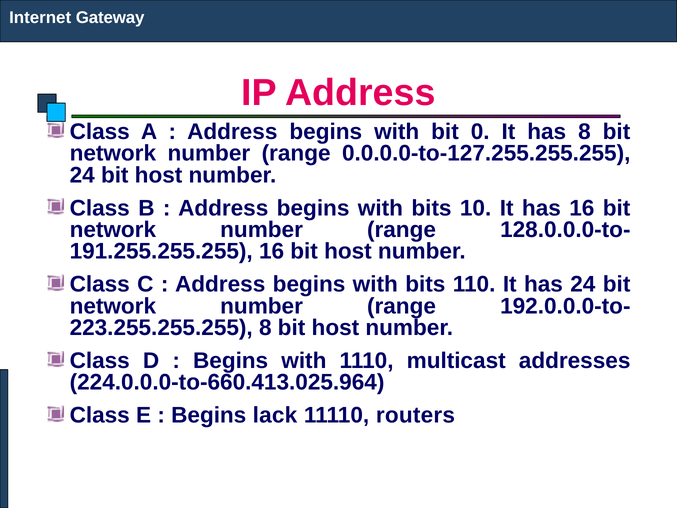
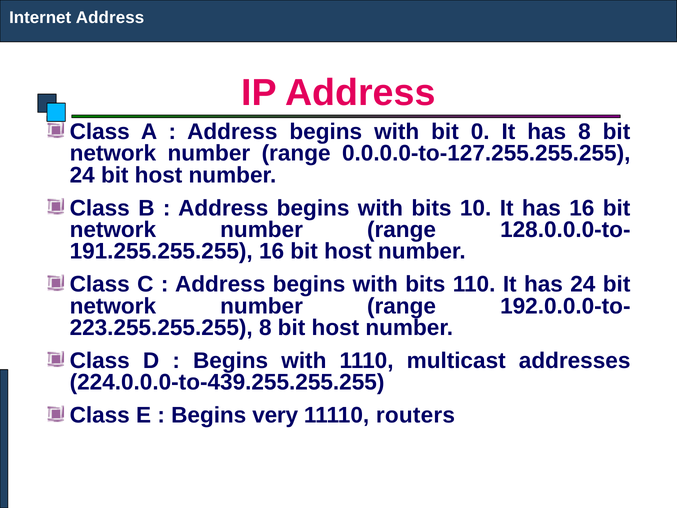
Internet Gateway: Gateway -> Address (110, 18)
224.0.0.0-to-660.413.025.964: 224.0.0.0-to-660.413.025.964 -> 224.0.0.0-to-439.255.255.255 (227, 382)
lack: lack -> very (275, 415)
